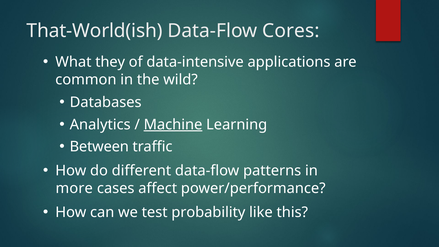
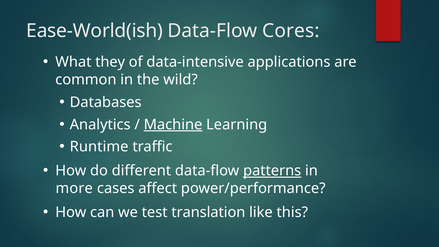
That-World(ish: That-World(ish -> Ease-World(ish (95, 31)
Between: Between -> Runtime (99, 147)
patterns underline: none -> present (272, 171)
probability: probability -> translation (208, 212)
